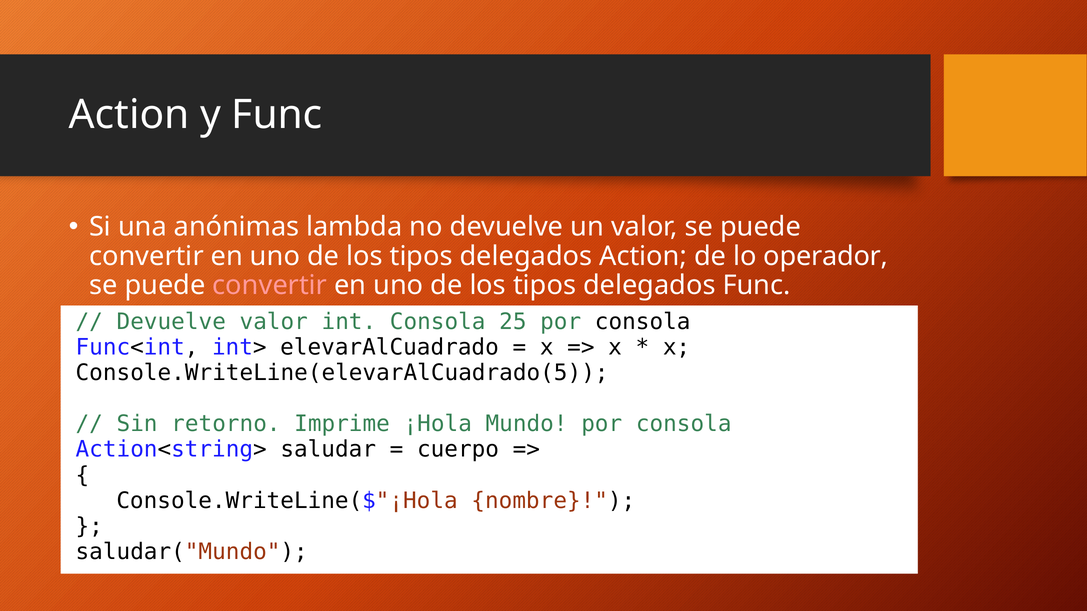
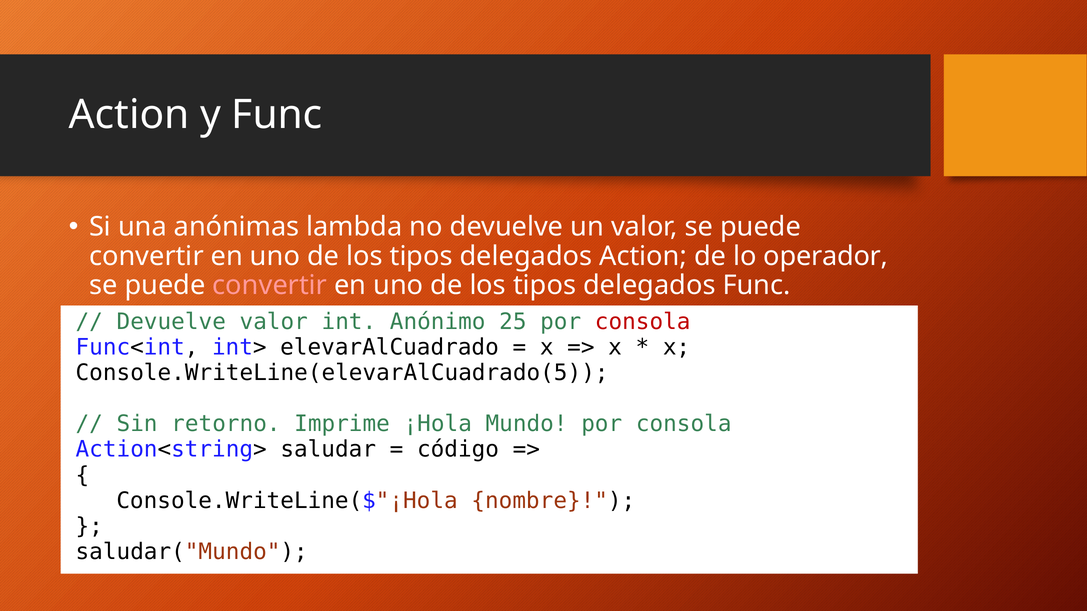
int Consola: Consola -> Anónimo (438, 322)
consola colour: black -> red (643, 322)
cuerpo: cuerpo -> código (458, 450)
